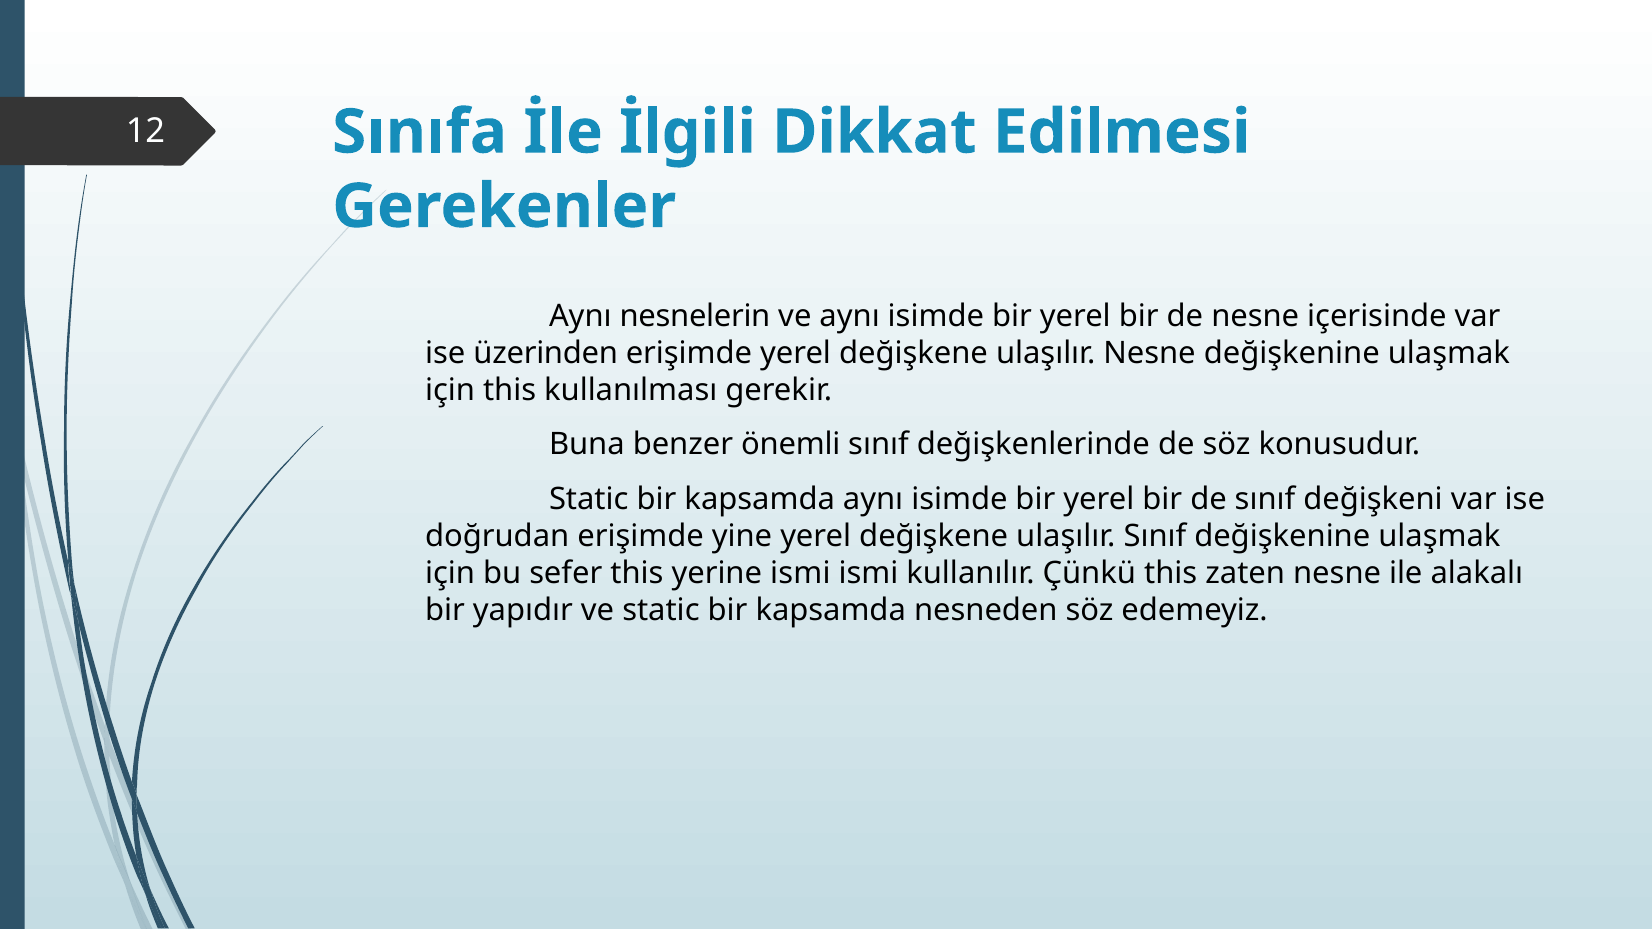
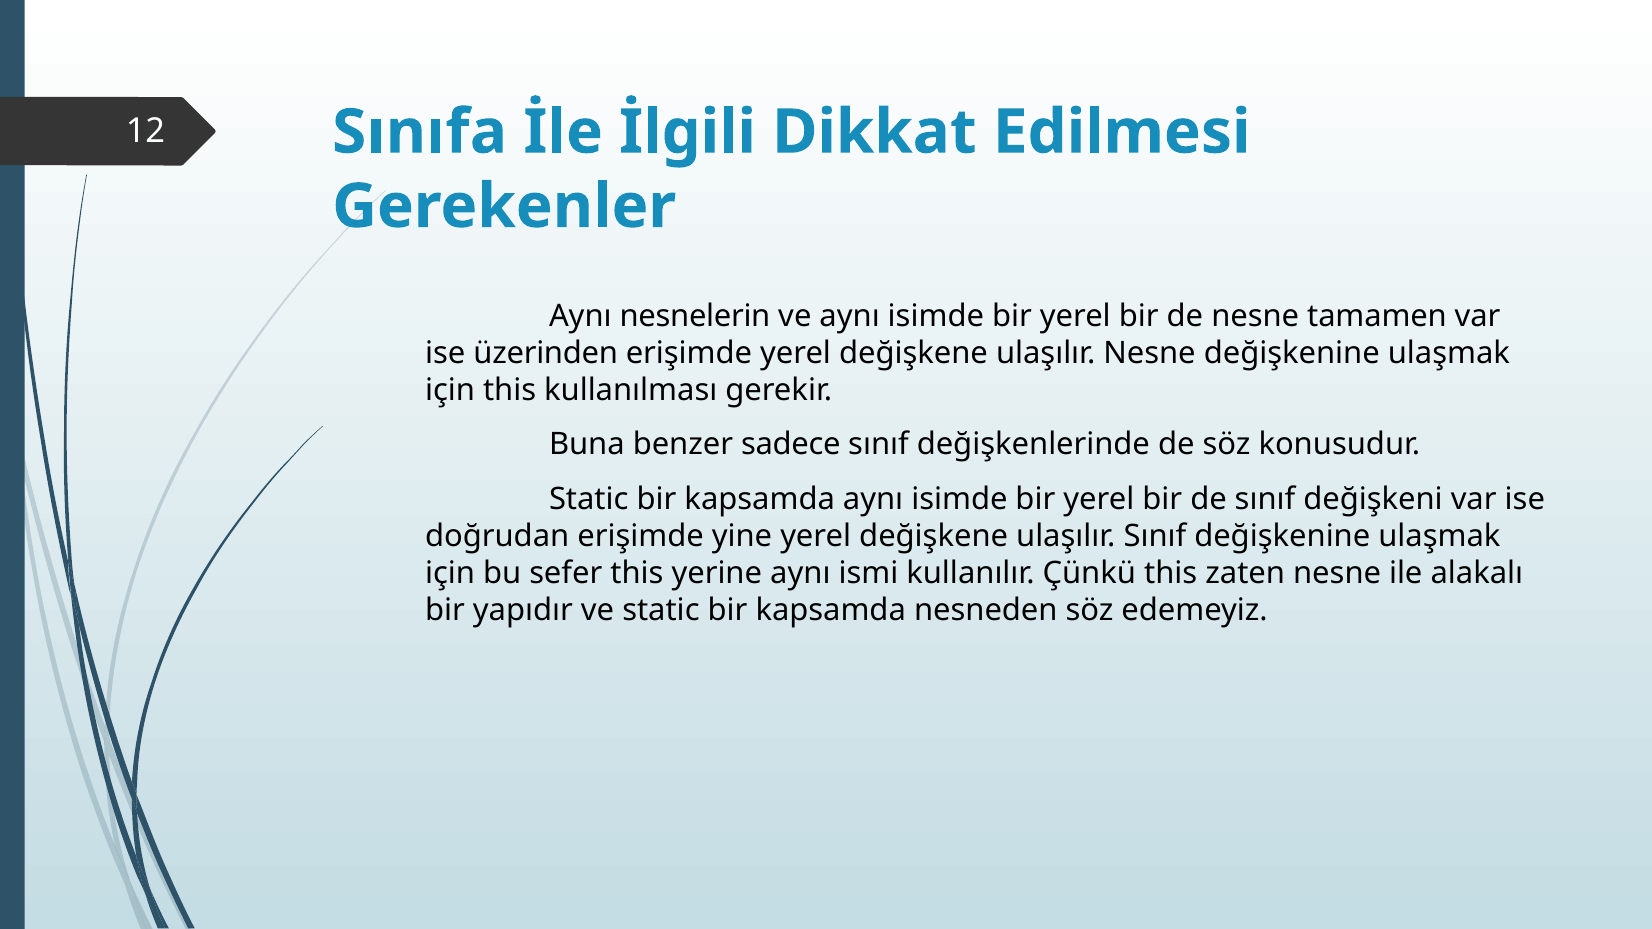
içerisinde: içerisinde -> tamamen (1377, 316)
önemli: önemli -> sadece (791, 445)
yerine ismi: ismi -> aynı (800, 574)
